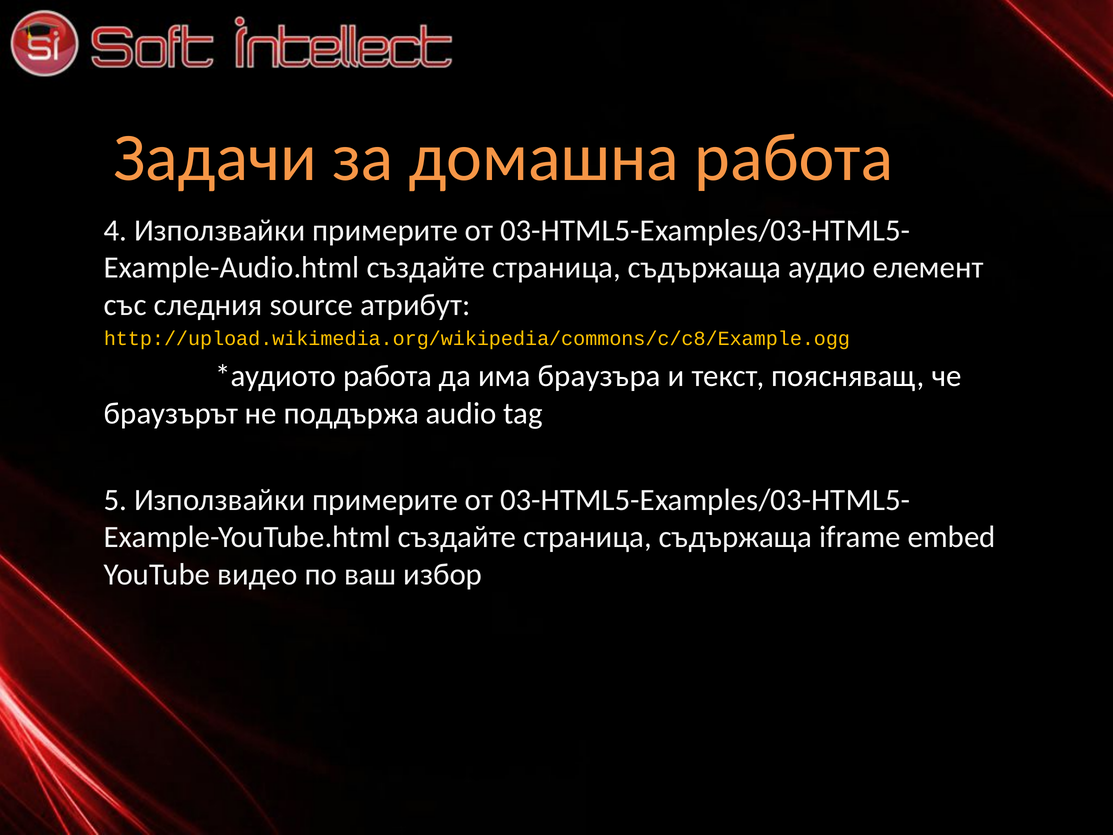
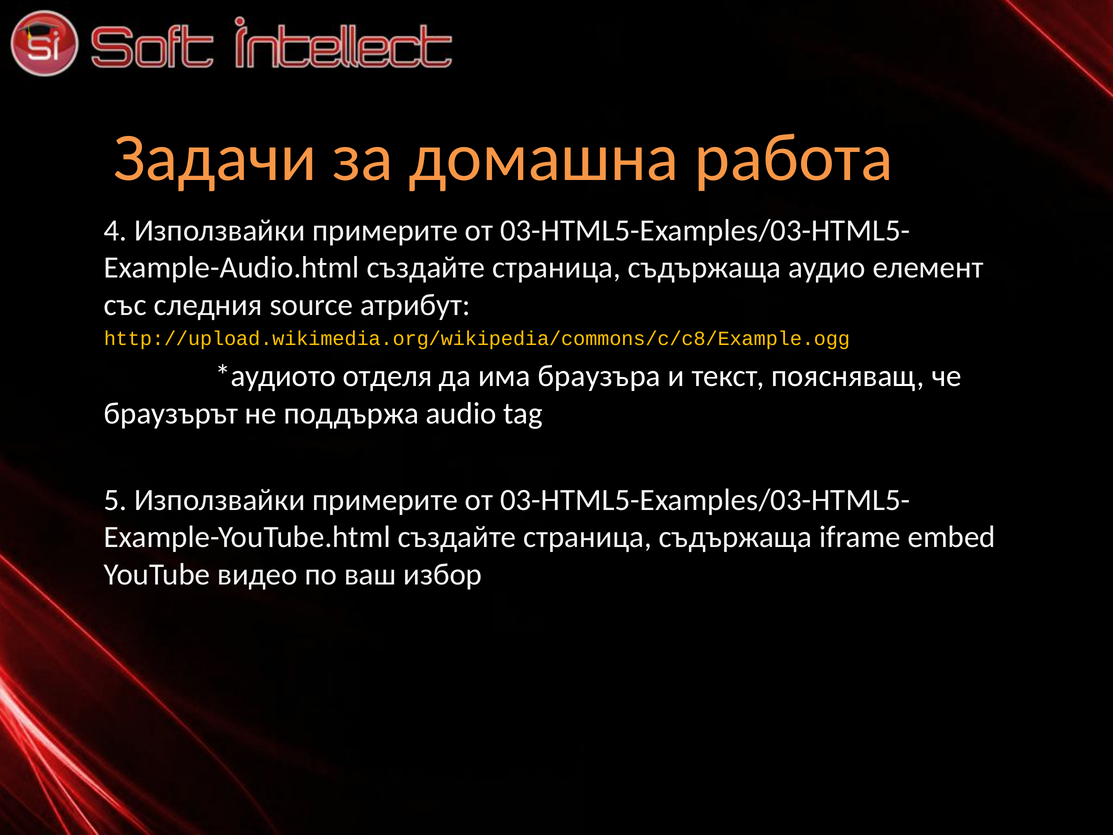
работа: работа -> отделя (388, 376)
